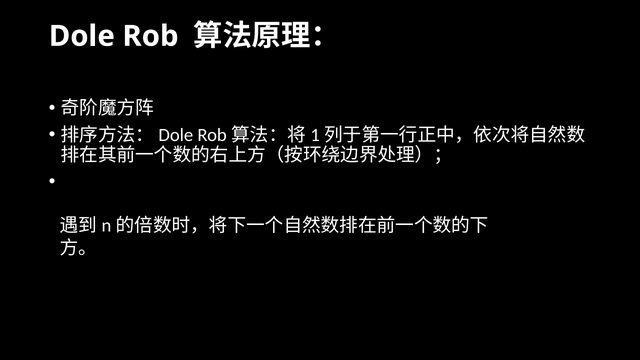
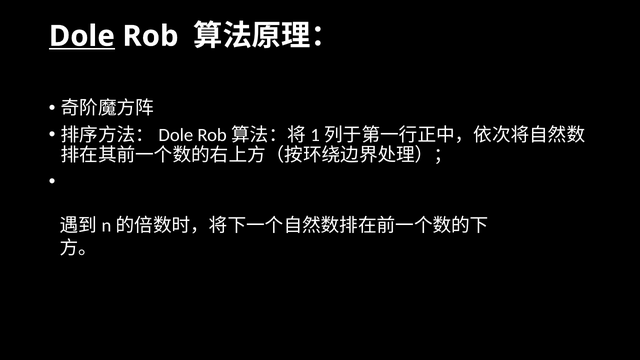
Dole underline: none -> present (82, 36)
